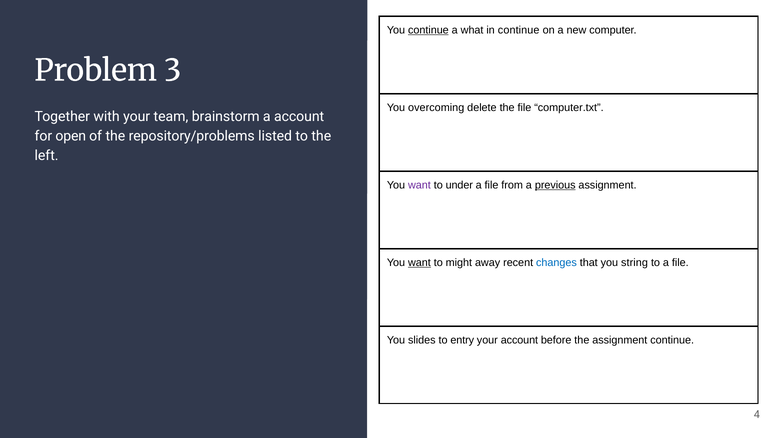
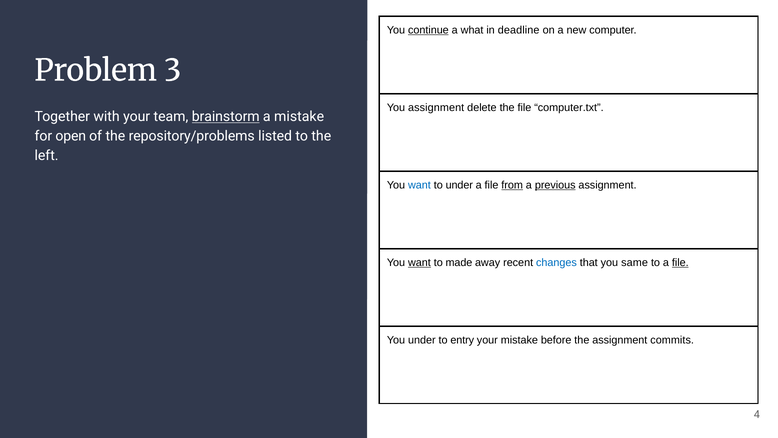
in continue: continue -> deadline (519, 30)
You overcoming: overcoming -> assignment (436, 108)
brainstorm underline: none -> present (226, 117)
a account: account -> mistake (299, 117)
want colour: purple -> blue (419, 185)
from underline: none -> present (512, 185)
might: might -> made (459, 262)
string: string -> same (635, 262)
file underline: none -> present (680, 262)
You slides: slides -> under (422, 340)
your account: account -> mistake (519, 340)
assignment continue: continue -> commits (672, 340)
